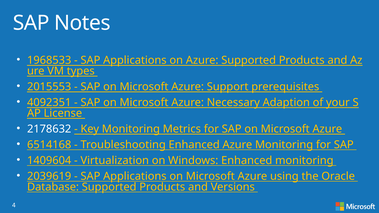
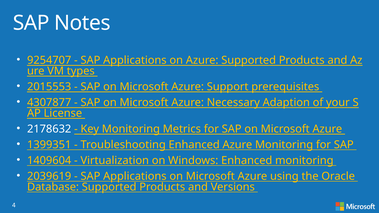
1968533: 1968533 -> 9254707 (49, 60)
4092351: 4092351 -> 4307877 (49, 103)
6514168: 6514168 -> 1399351 (49, 145)
